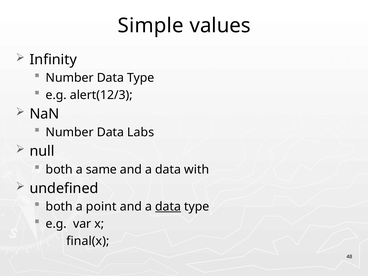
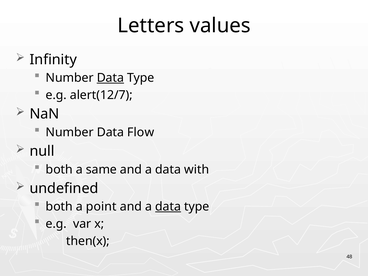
Simple: Simple -> Letters (151, 26)
Data underline: none -> present (110, 78)
alert(12/3: alert(12/3 -> alert(12/7 (101, 95)
Labs: Labs -> Flow (141, 132)
final(x: final(x -> then(x (88, 241)
